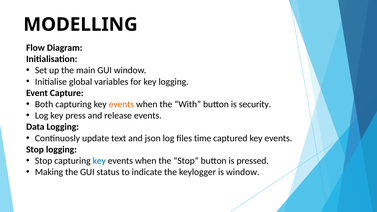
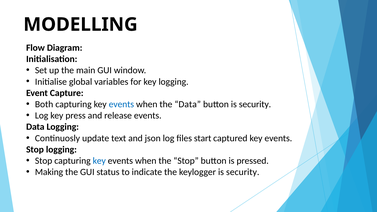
events colour: orange -> blue (121, 104)
the With: With -> Data (188, 104)
time: time -> start (203, 138)
keylogger is window: window -> security (243, 172)
